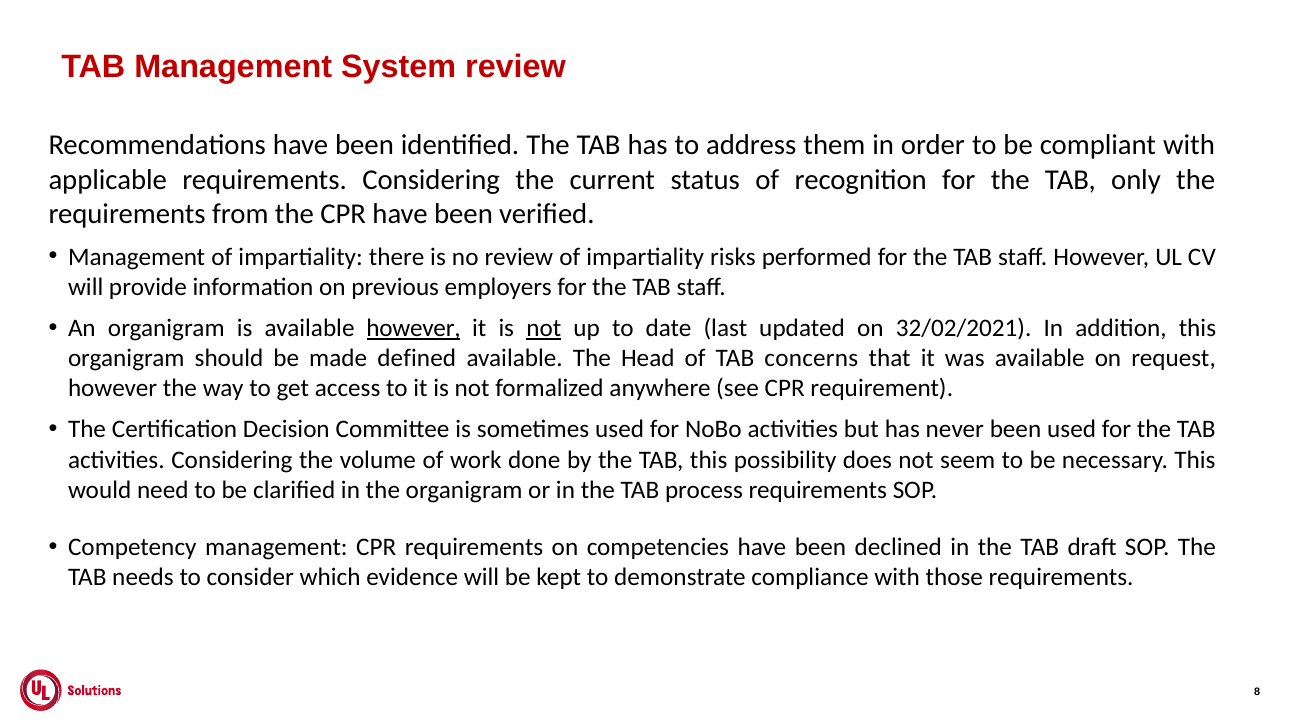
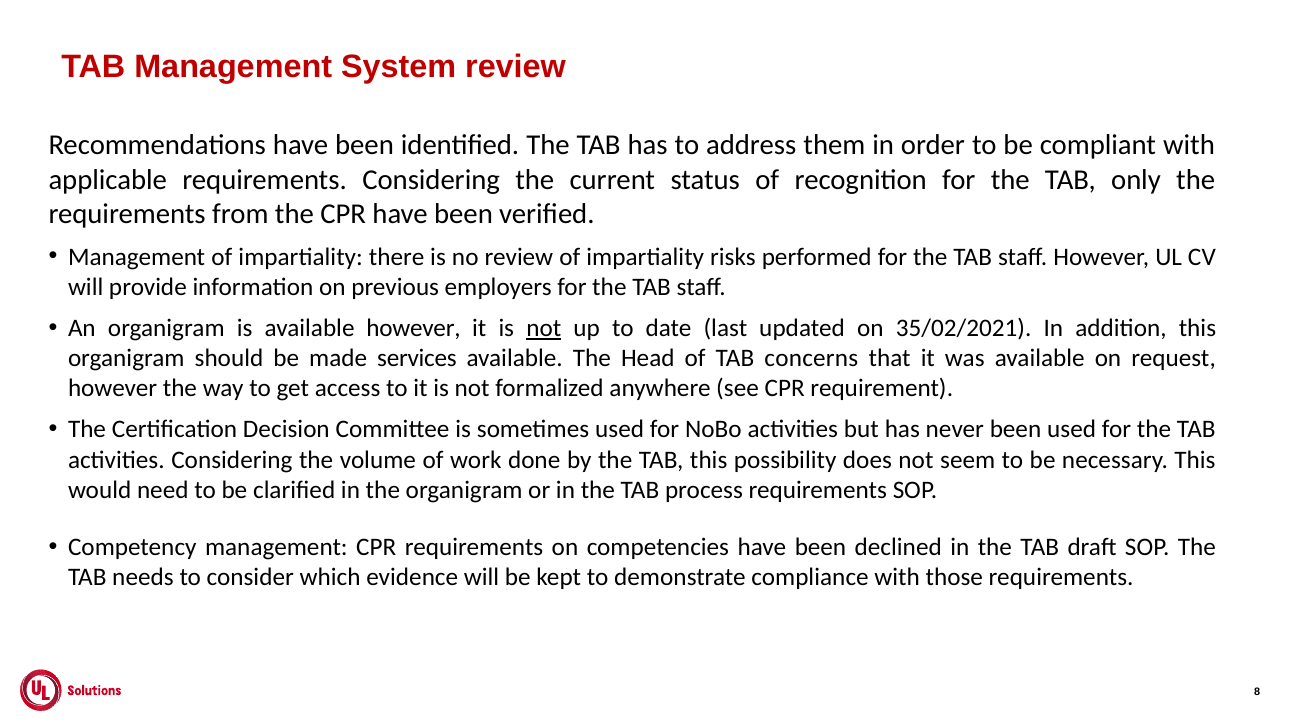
however underline: present -> none (413, 328)
32/02/2021: 32/02/2021 -> 35/02/2021 (964, 328)
defined: defined -> services (417, 359)
